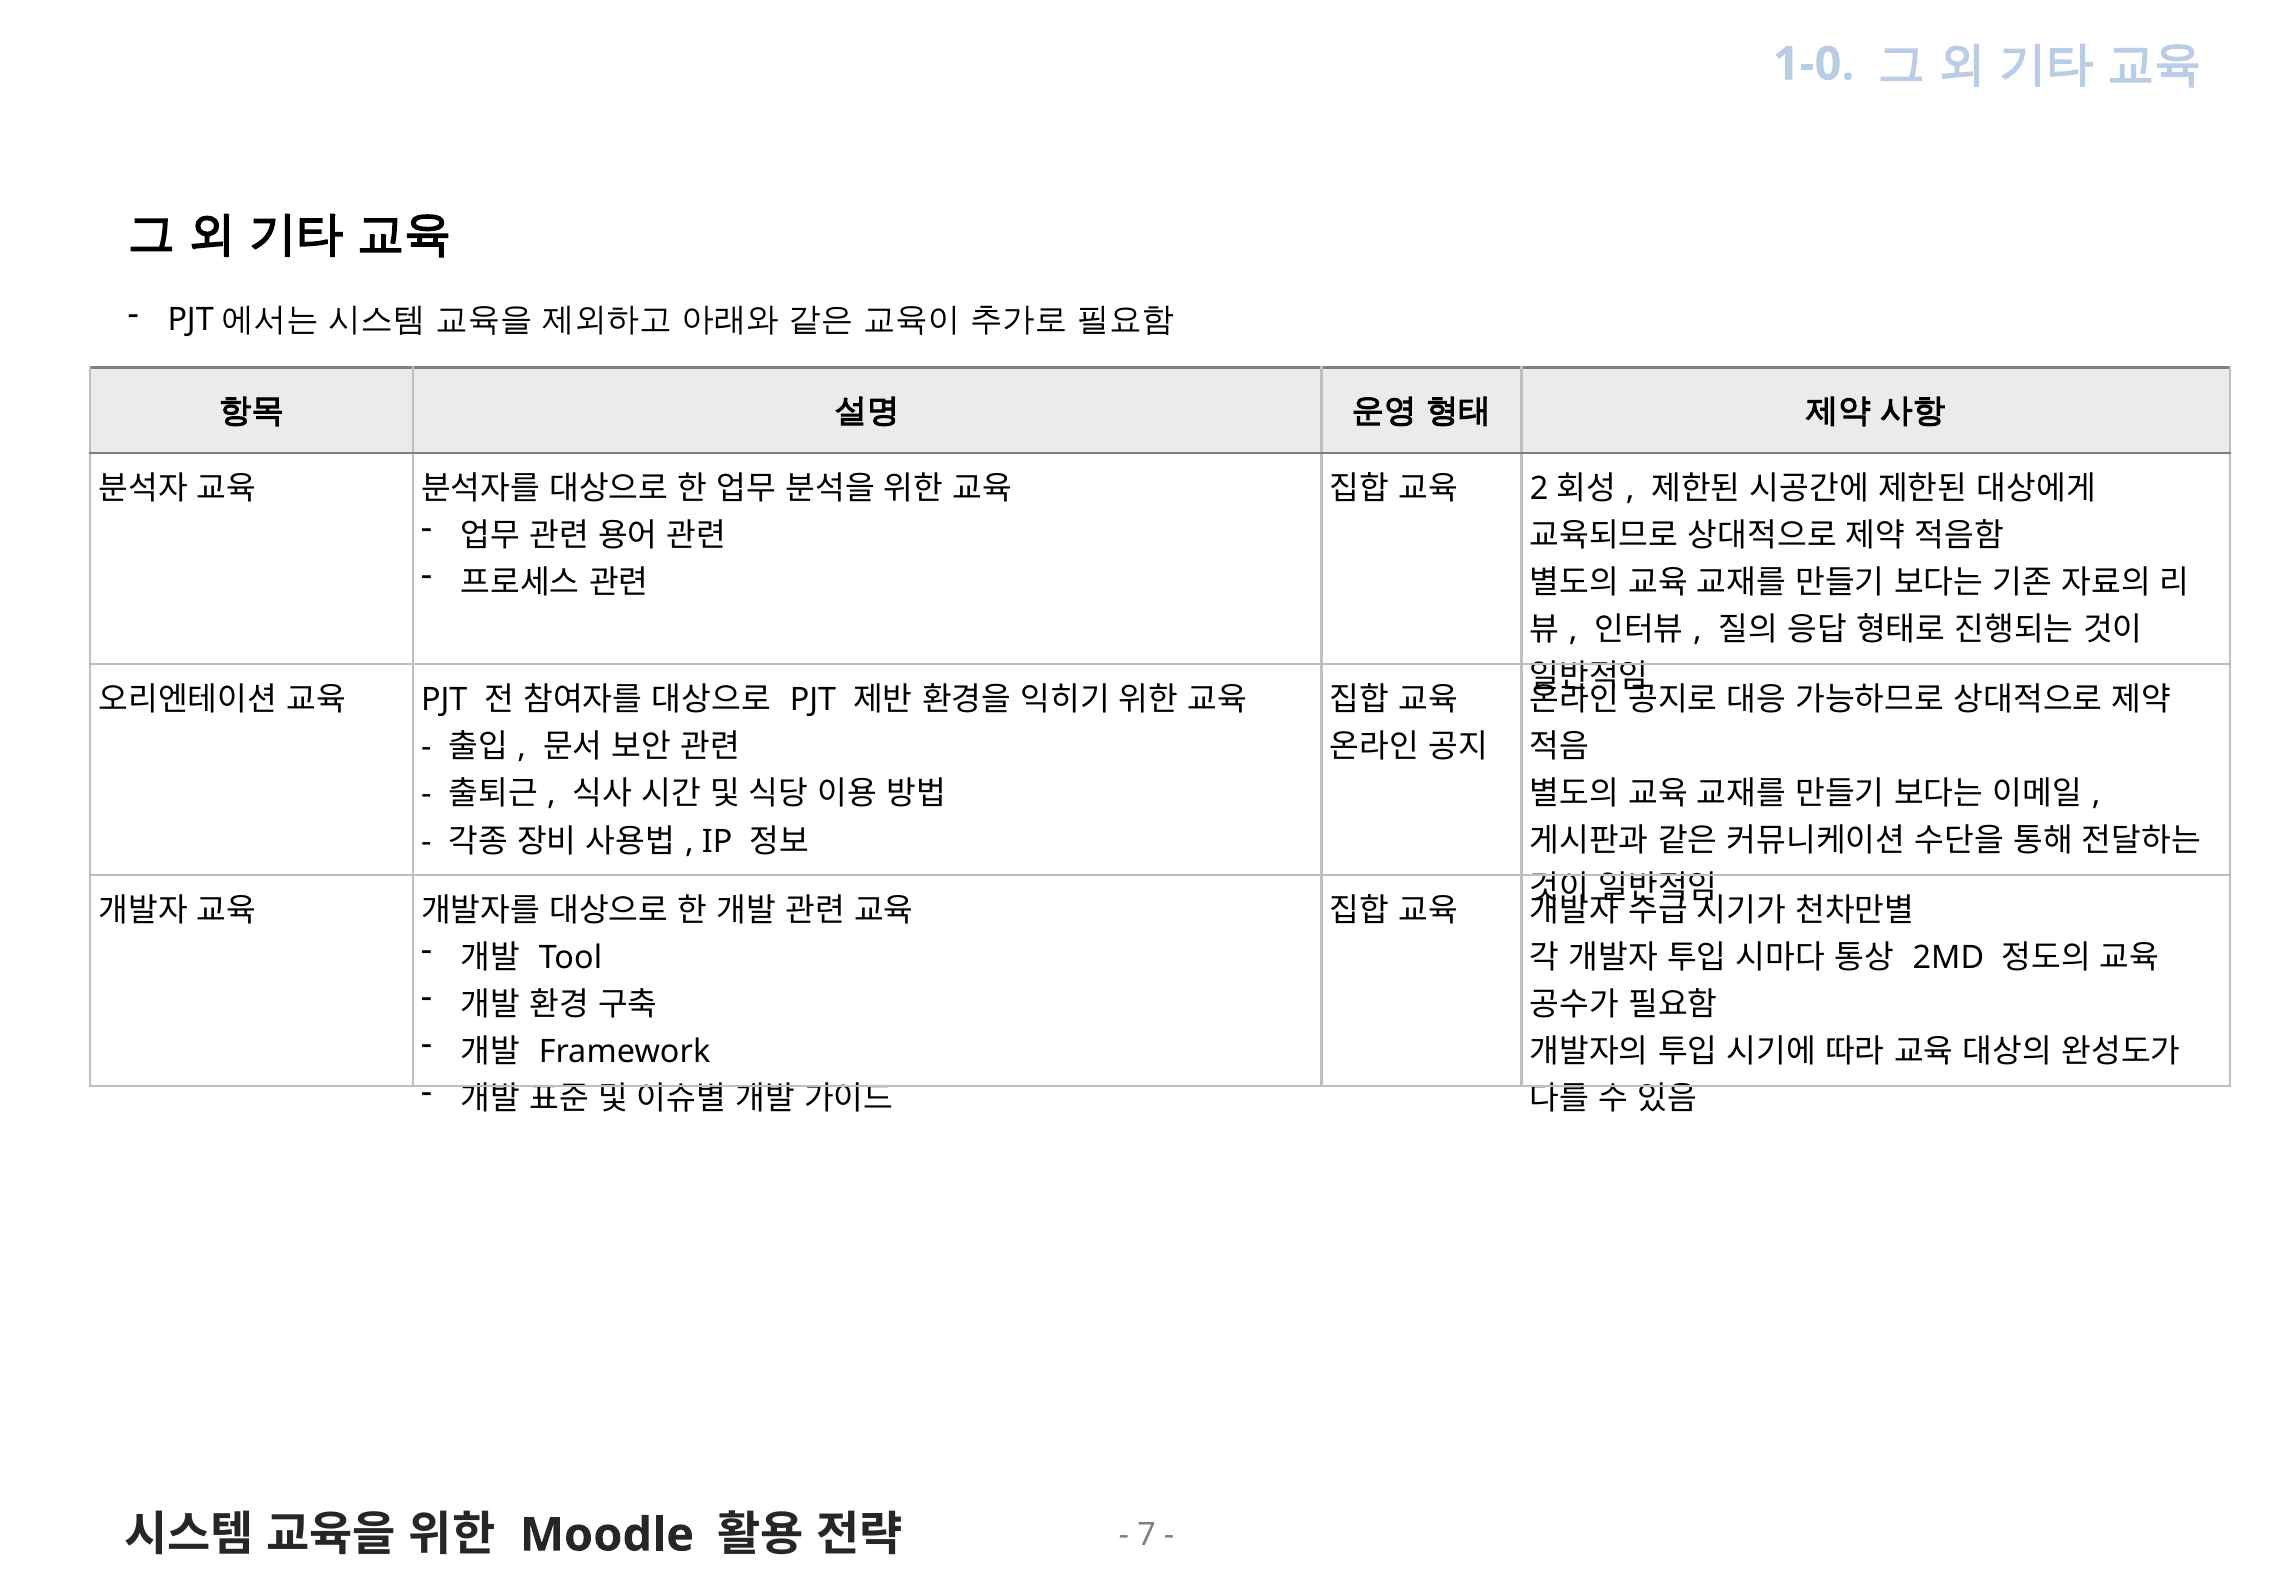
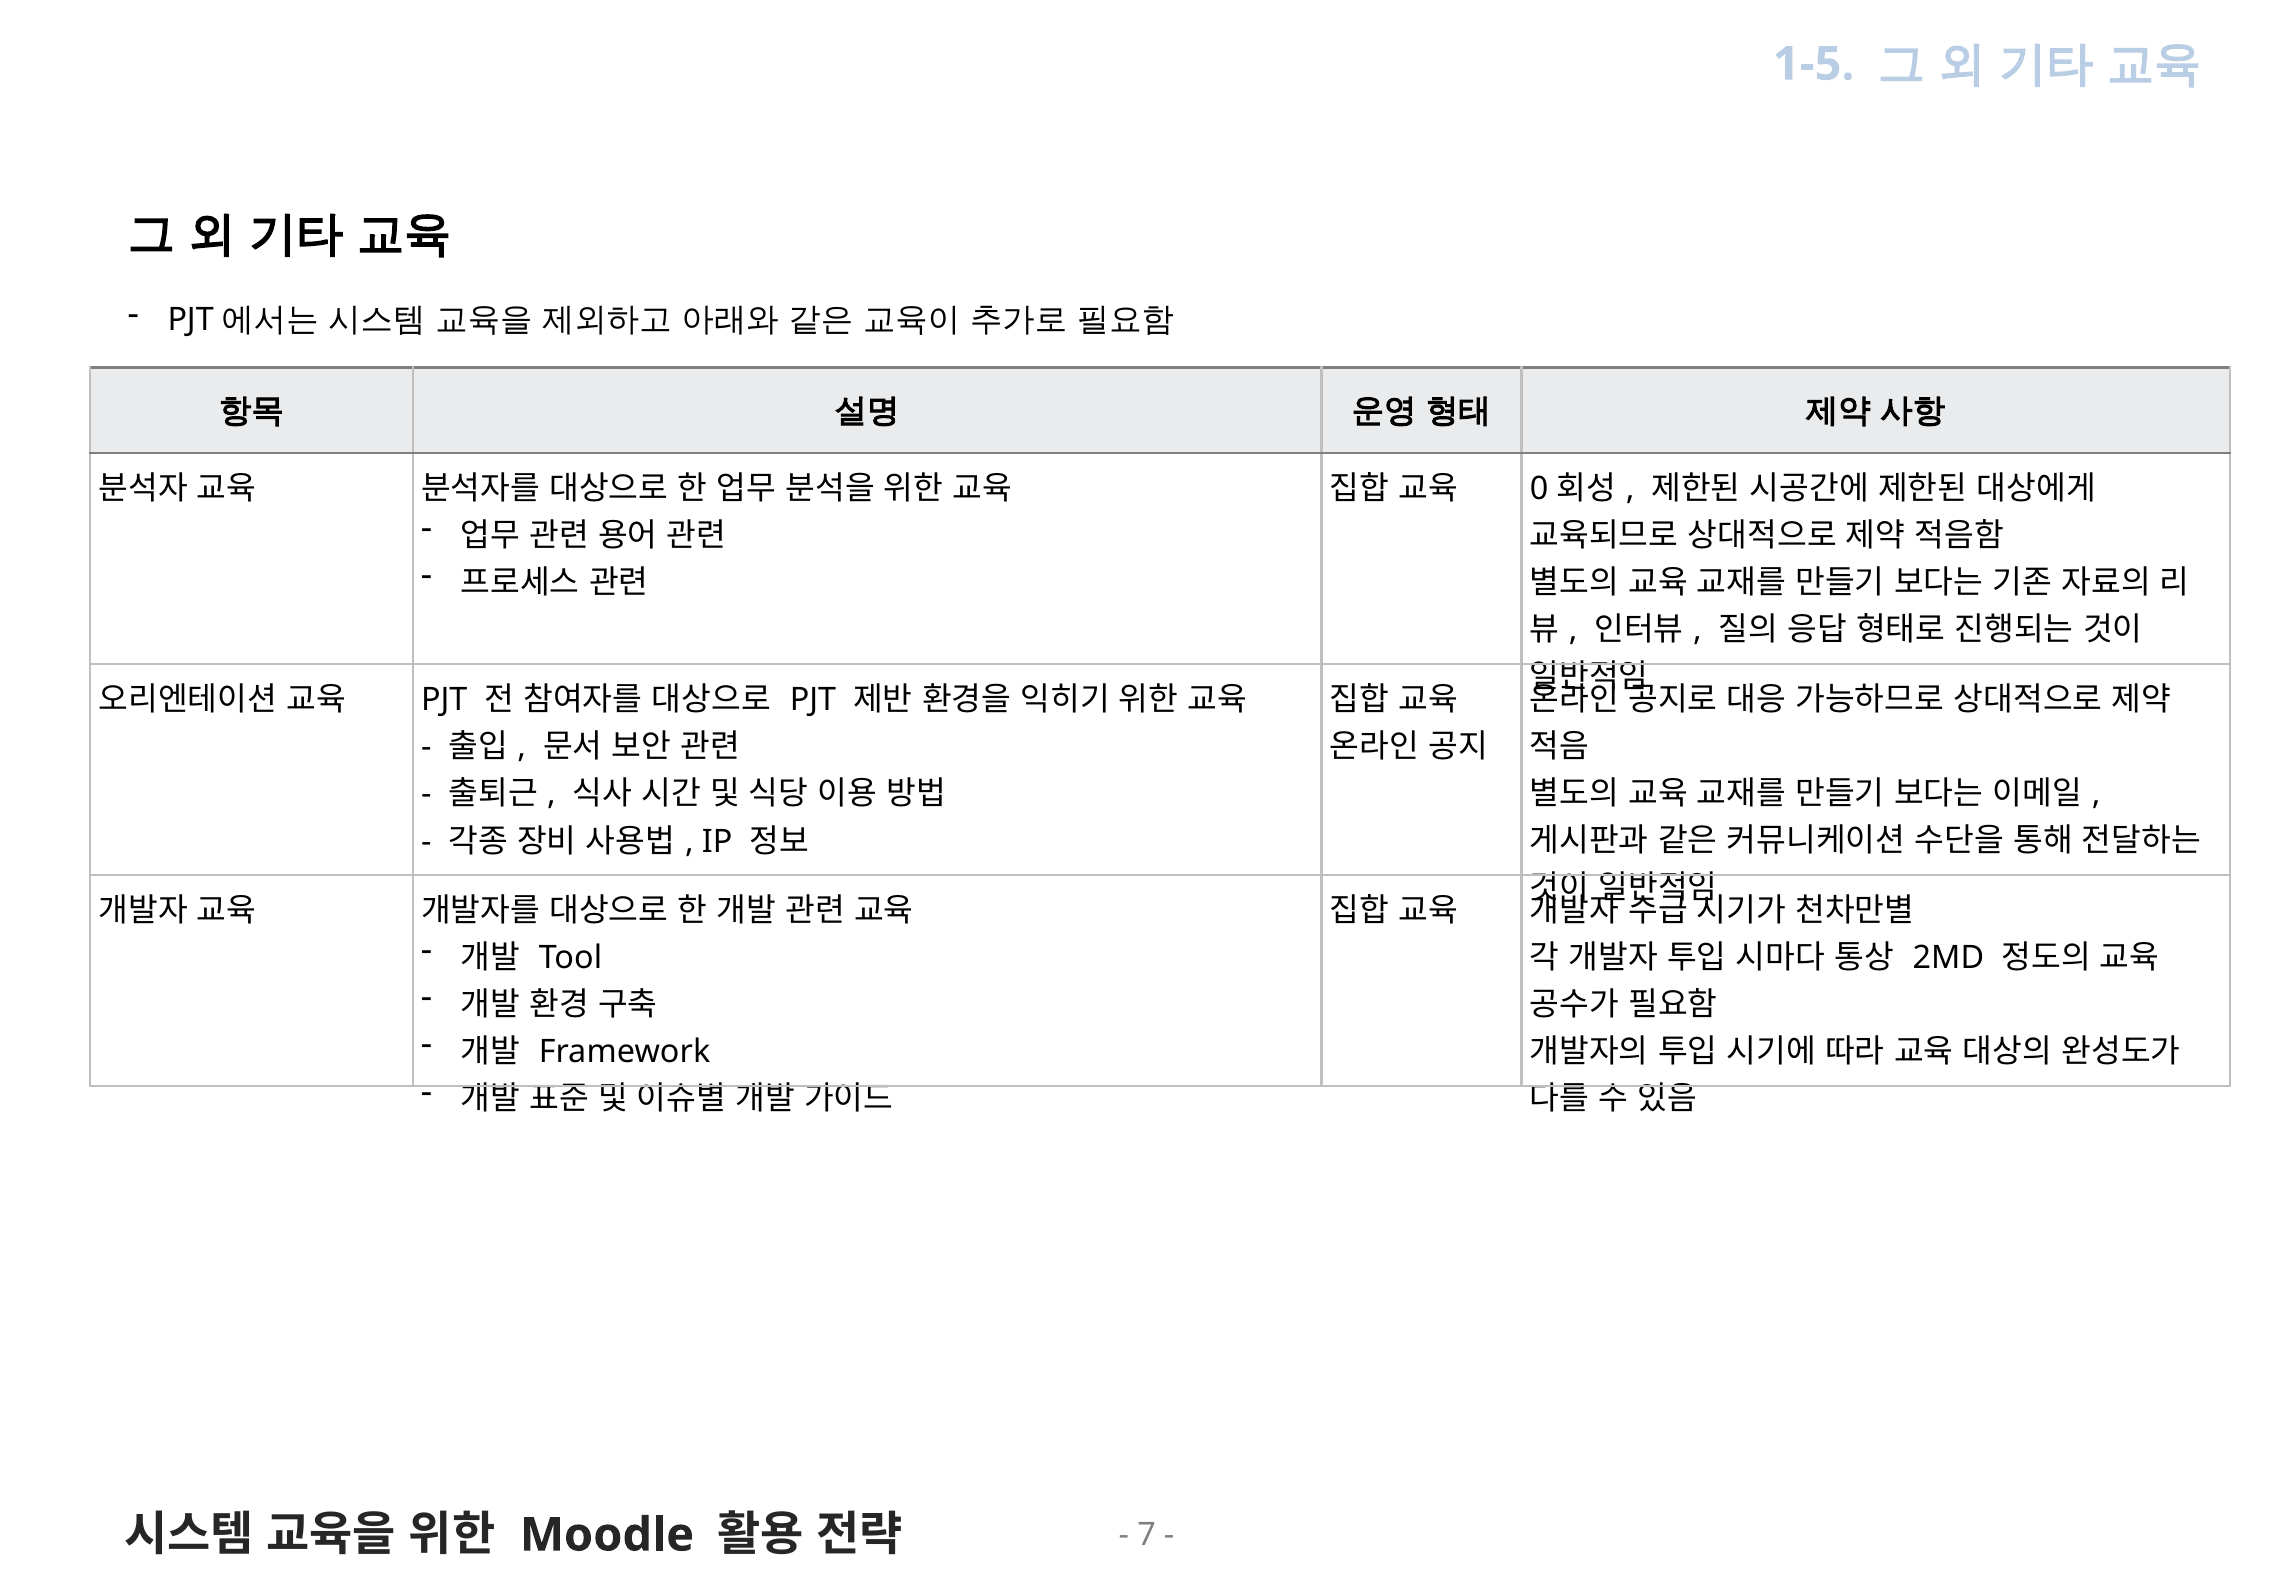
1-0: 1-0 -> 1-5 (1814, 64)
2: 2 -> 0 (1539, 488)
